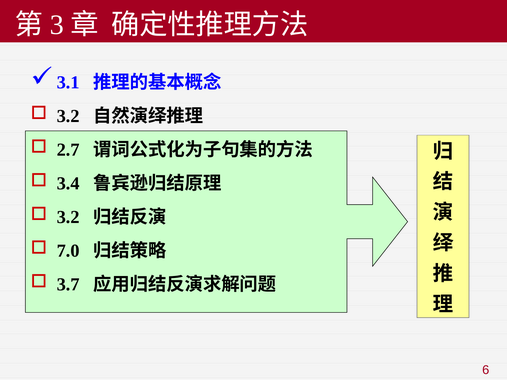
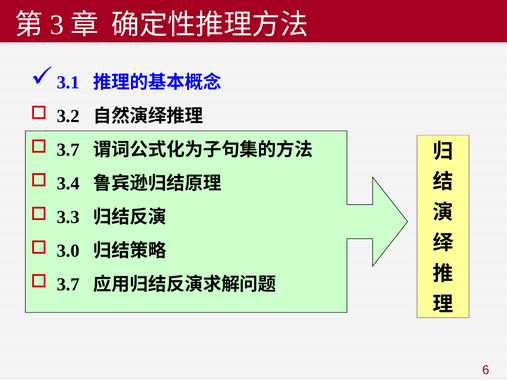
2.7: 2.7 -> 3.7 (68, 150)
3.2: 3.2 -> 3.3 (68, 217)
7.0: 7.0 -> 3.0 (68, 251)
